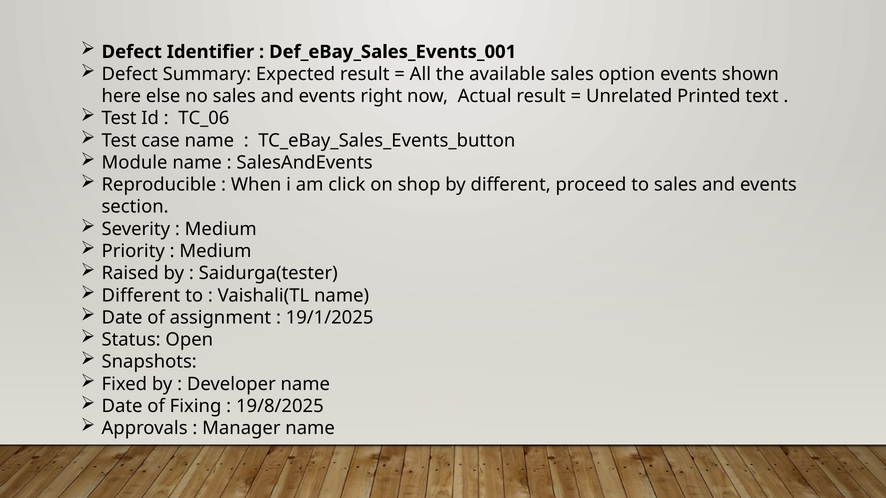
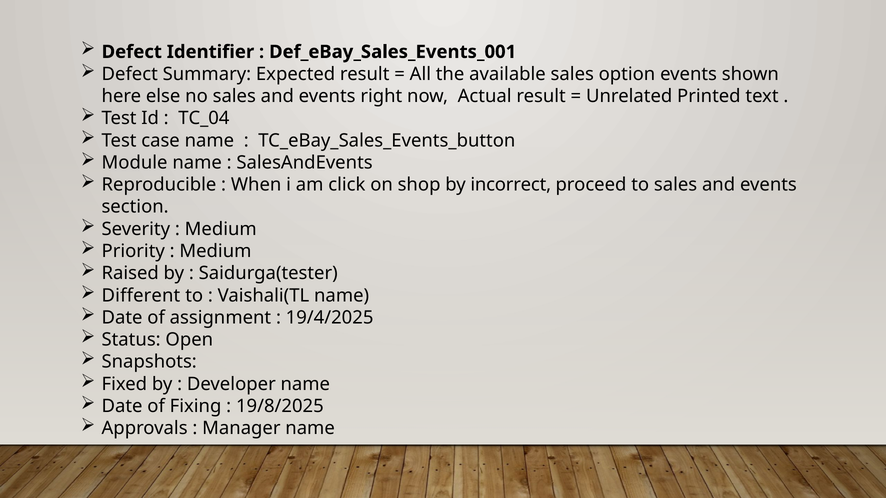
TC_06: TC_06 -> TC_04 (204, 118)
by different: different -> incorrect (511, 185)
19/1/2025: 19/1/2025 -> 19/4/2025 (330, 318)
